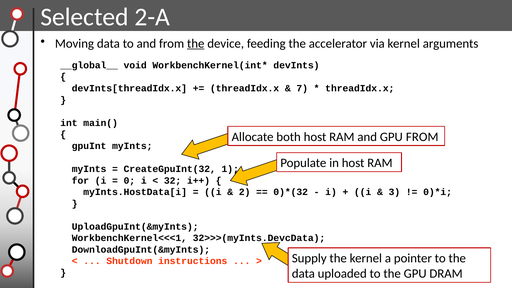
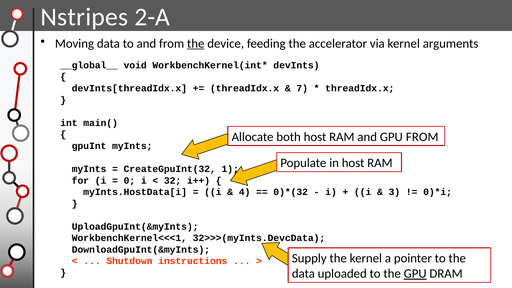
Selected: Selected -> Nstripes (84, 17)
2: 2 -> 4 (245, 192)
GPU underline: none -> present (415, 274)
